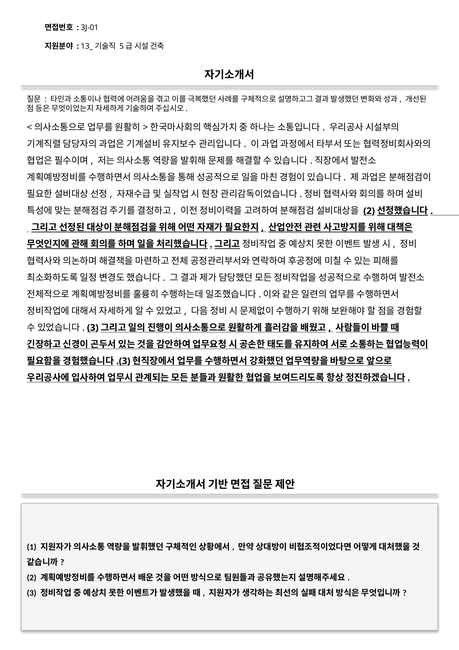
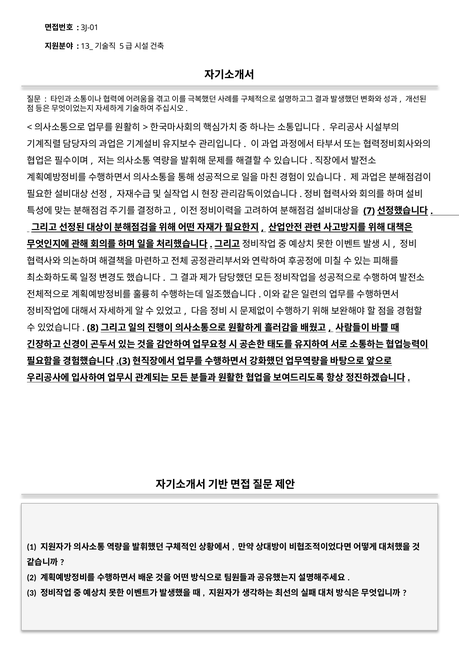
2: 2 -> 7 (369, 211)
3: 3 -> 8 (93, 327)
